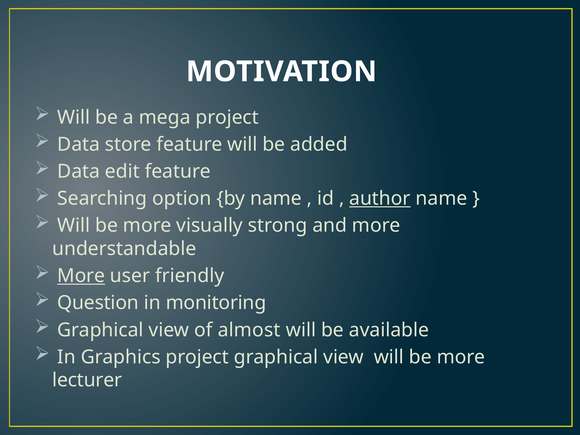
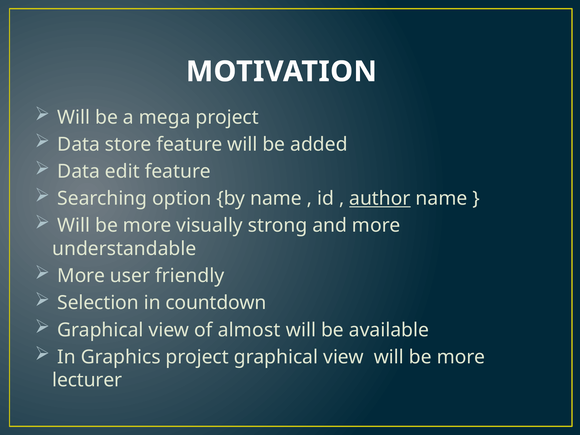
More underline: present -> none (81, 276)
Question: Question -> Selection (98, 303)
monitoring: monitoring -> countdown (216, 303)
